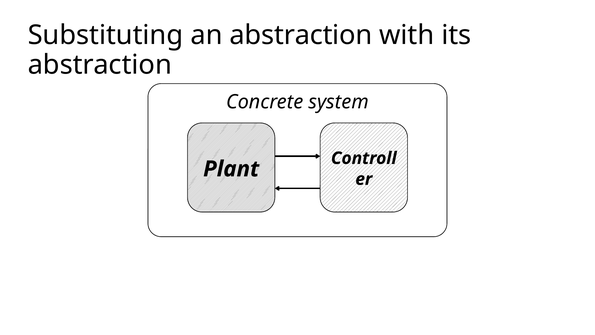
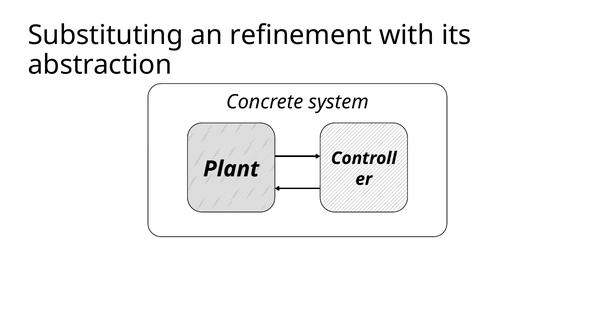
an abstraction: abstraction -> refinement (301, 35)
